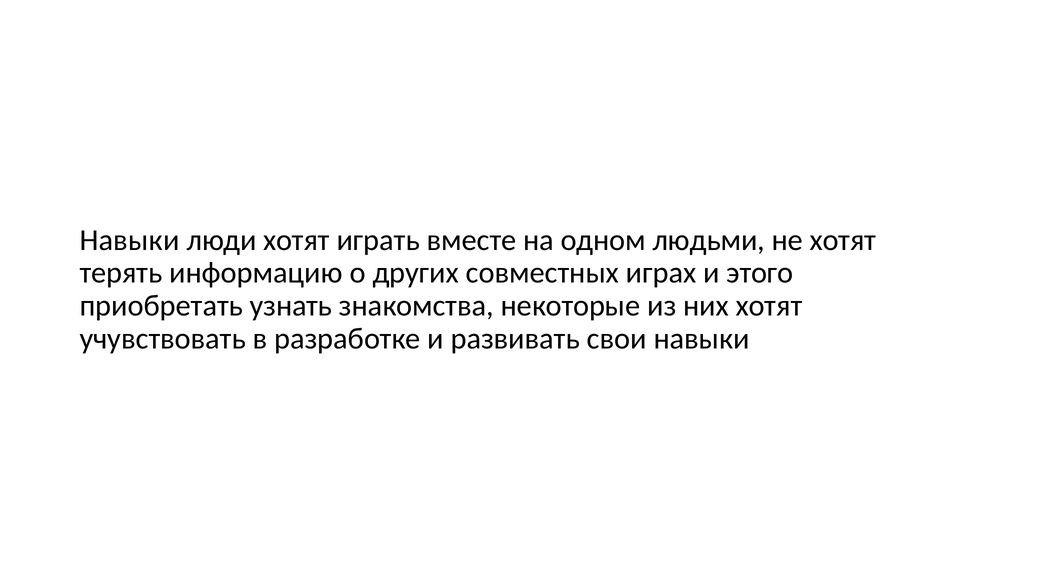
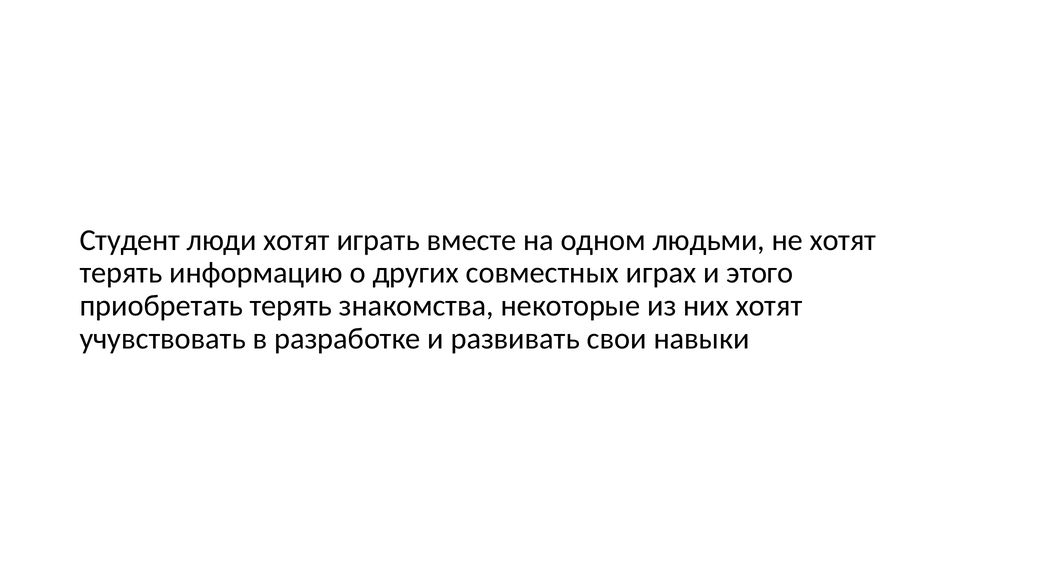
Навыки: Навыки -> Студент (130, 240)
приобретать узнать: узнать -> терять (291, 306)
